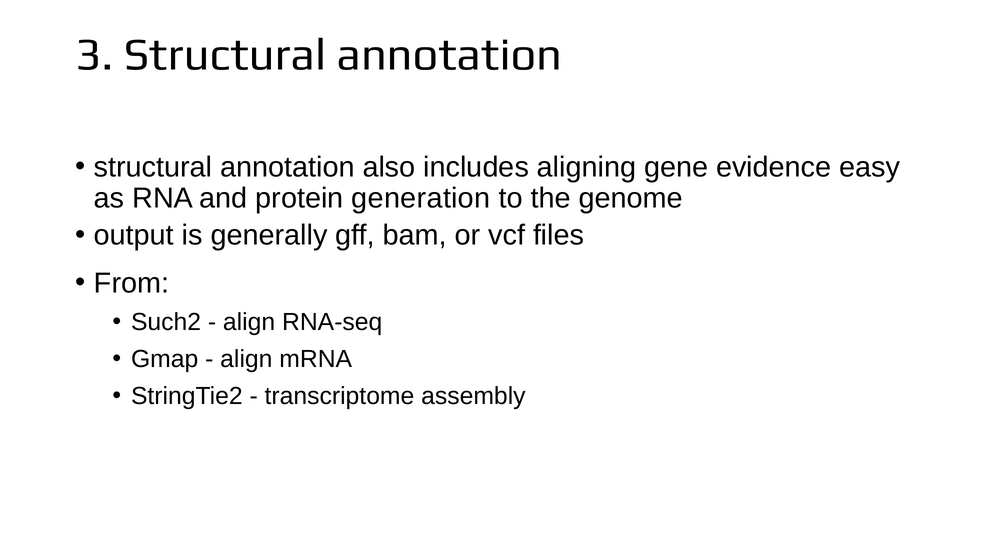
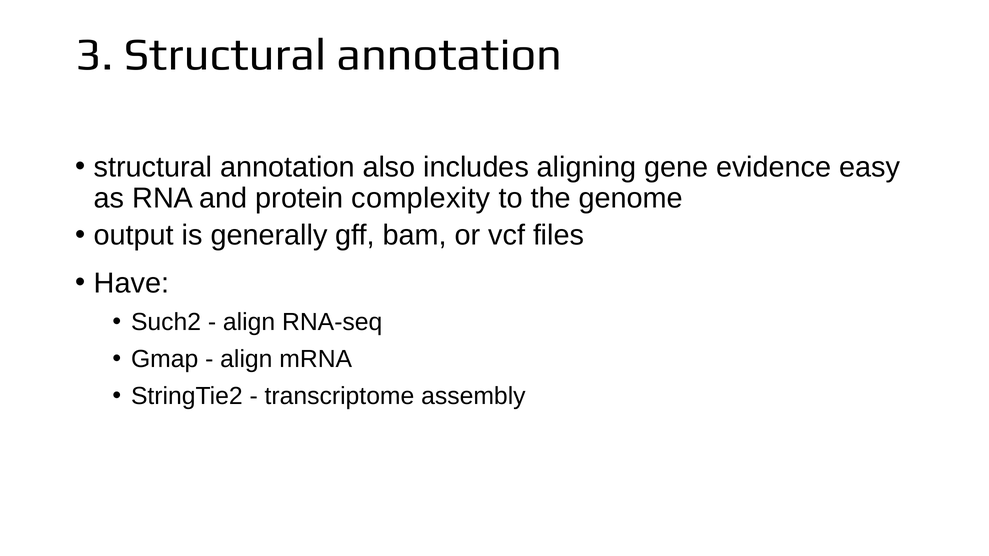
generation: generation -> complexity (421, 198)
From: From -> Have (132, 283)
